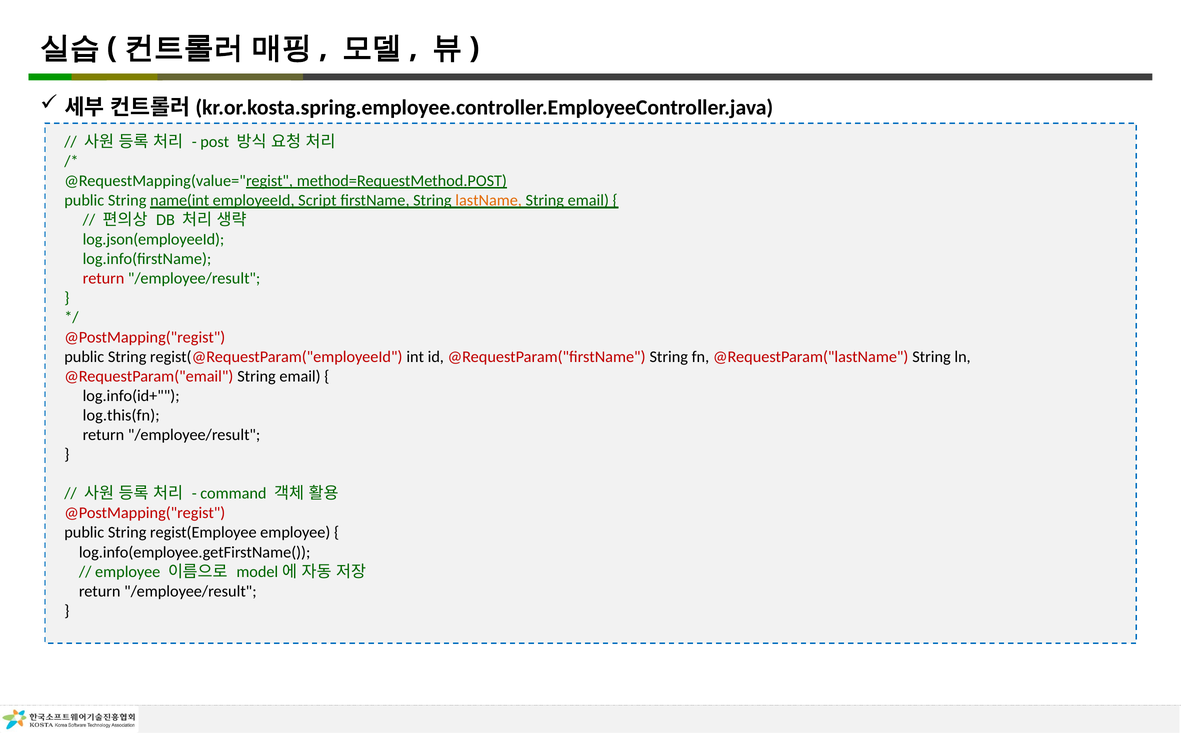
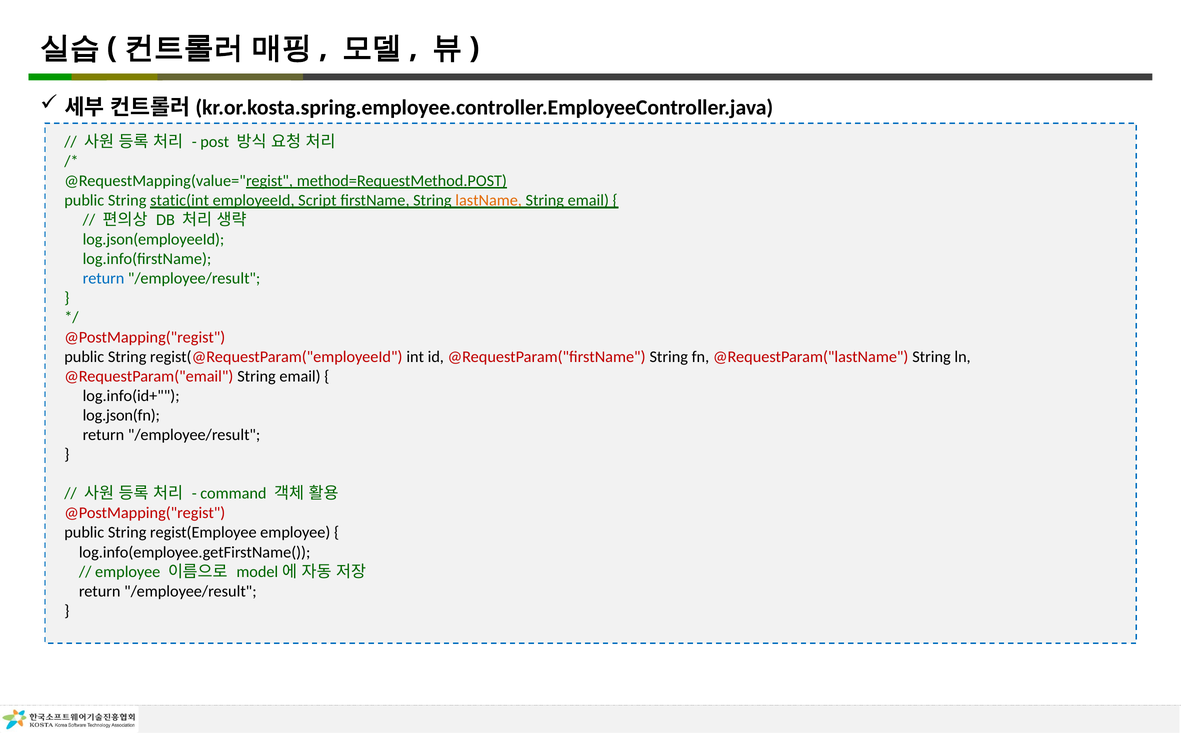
name(int: name(int -> static(int (180, 200)
return colour: red -> blue (104, 279)
log.this(fn: log.this(fn -> log.json(fn (121, 415)
